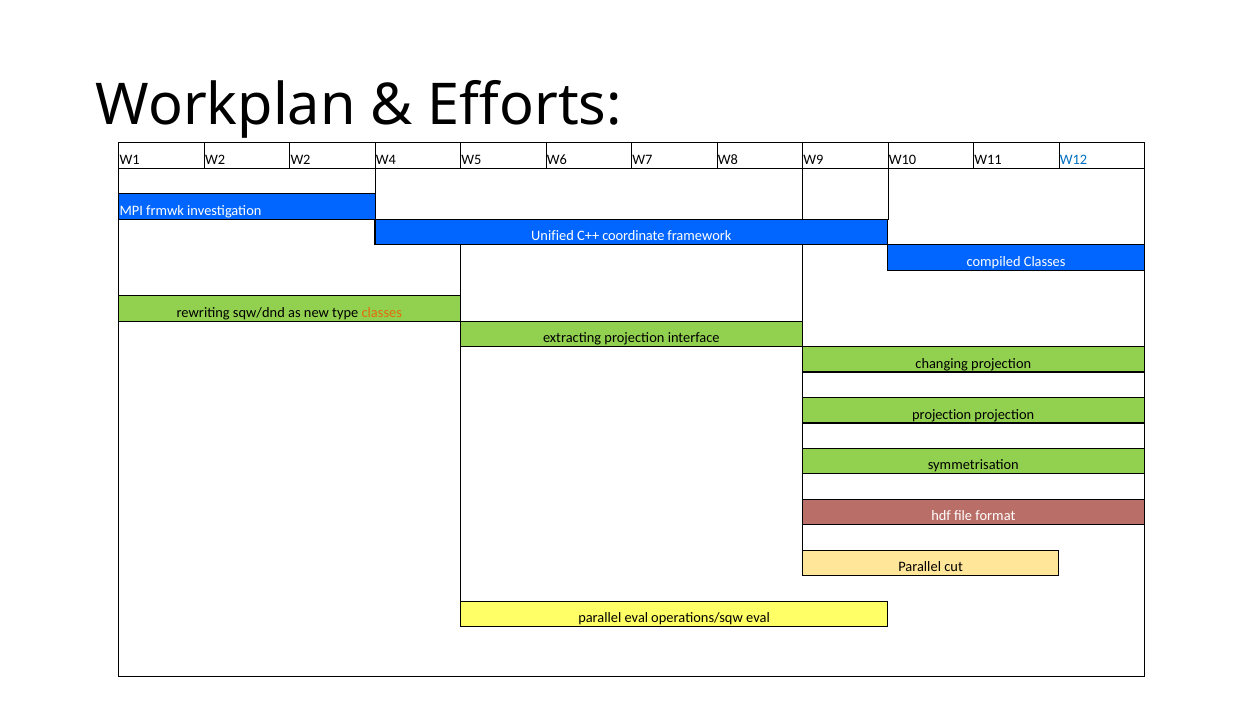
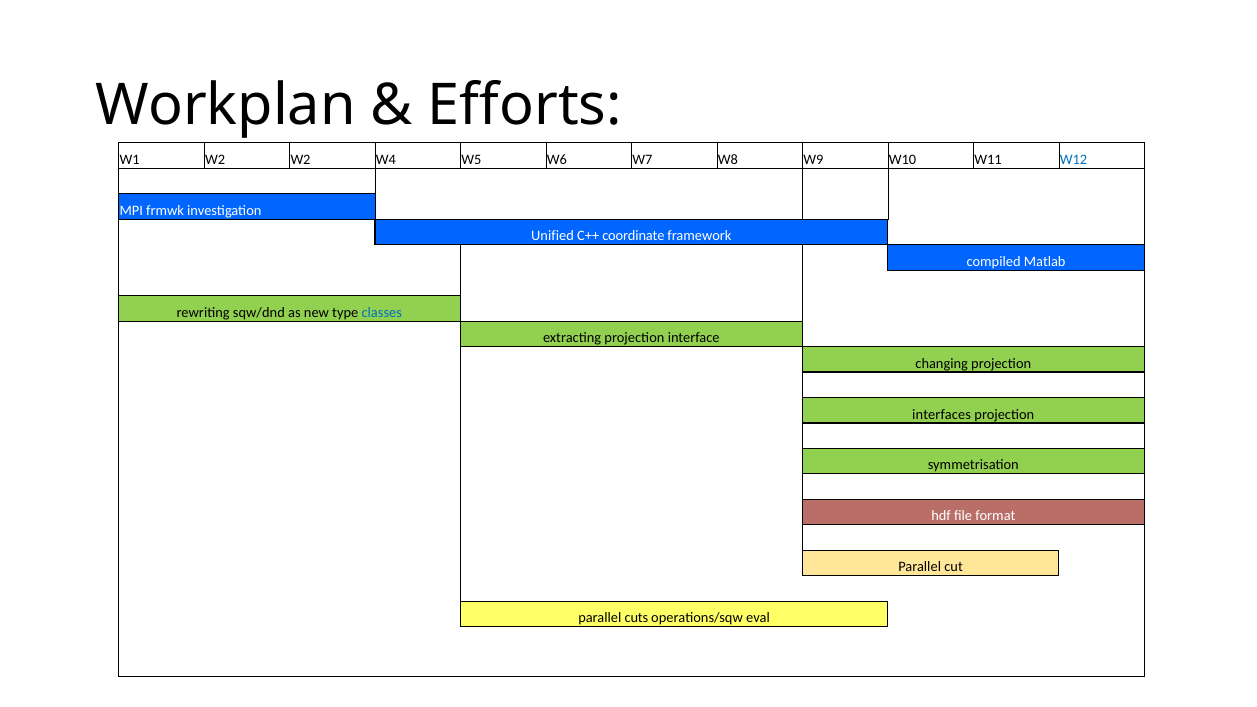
compiled Classes: Classes -> Matlab (1045, 262)
classes colour: orange -> blue (382, 312)
projection: projection -> interfaces (942, 414)
parallel eval: eval -> cuts (636, 618)
